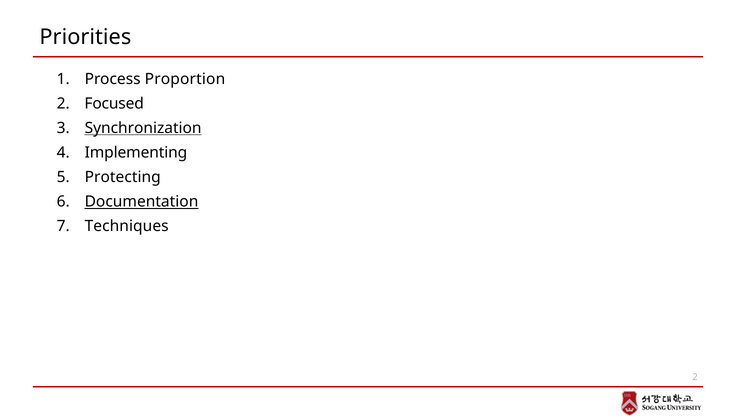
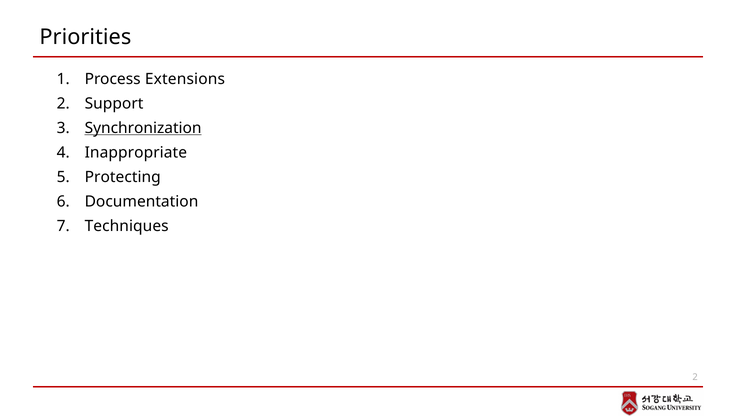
Proportion: Proportion -> Extensions (185, 79)
Focused: Focused -> Support (114, 104)
Implementing: Implementing -> Inappropriate (136, 153)
Documentation underline: present -> none (142, 202)
